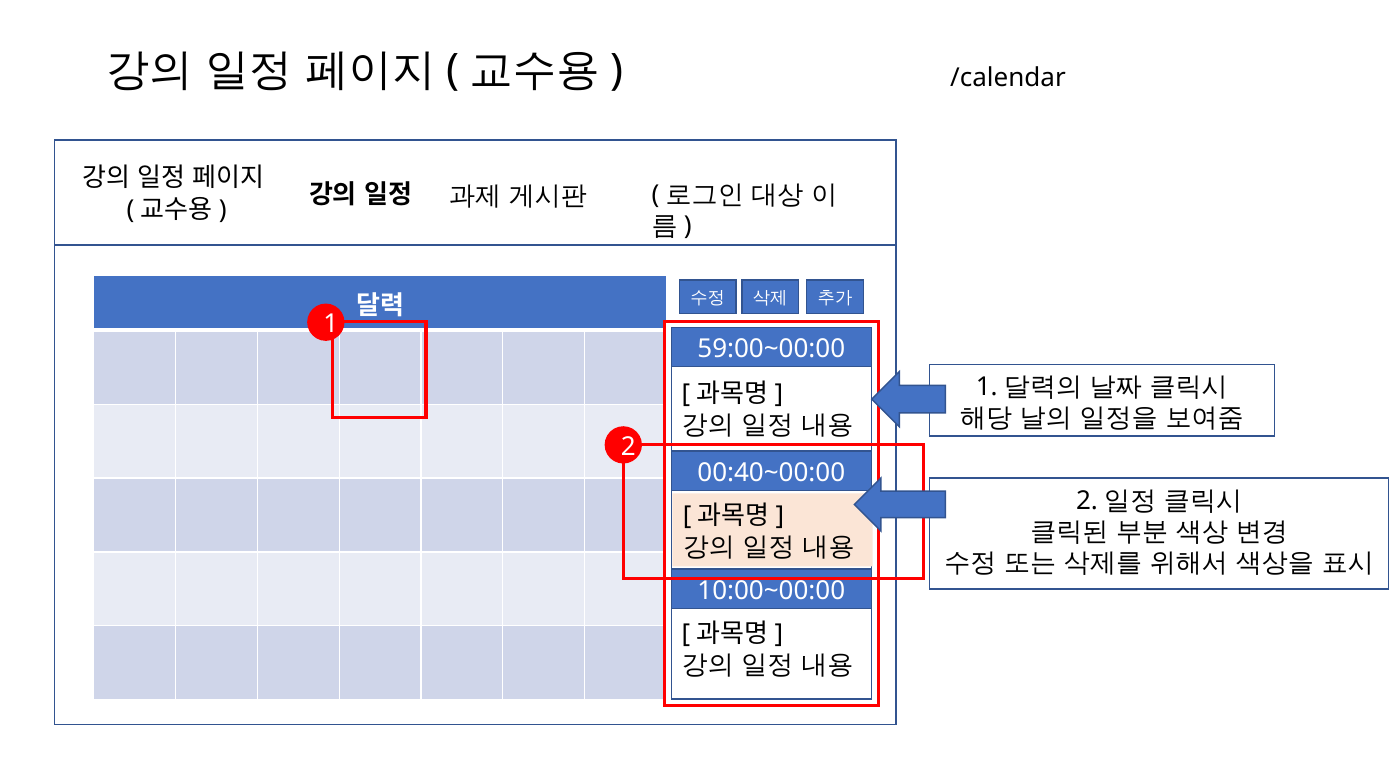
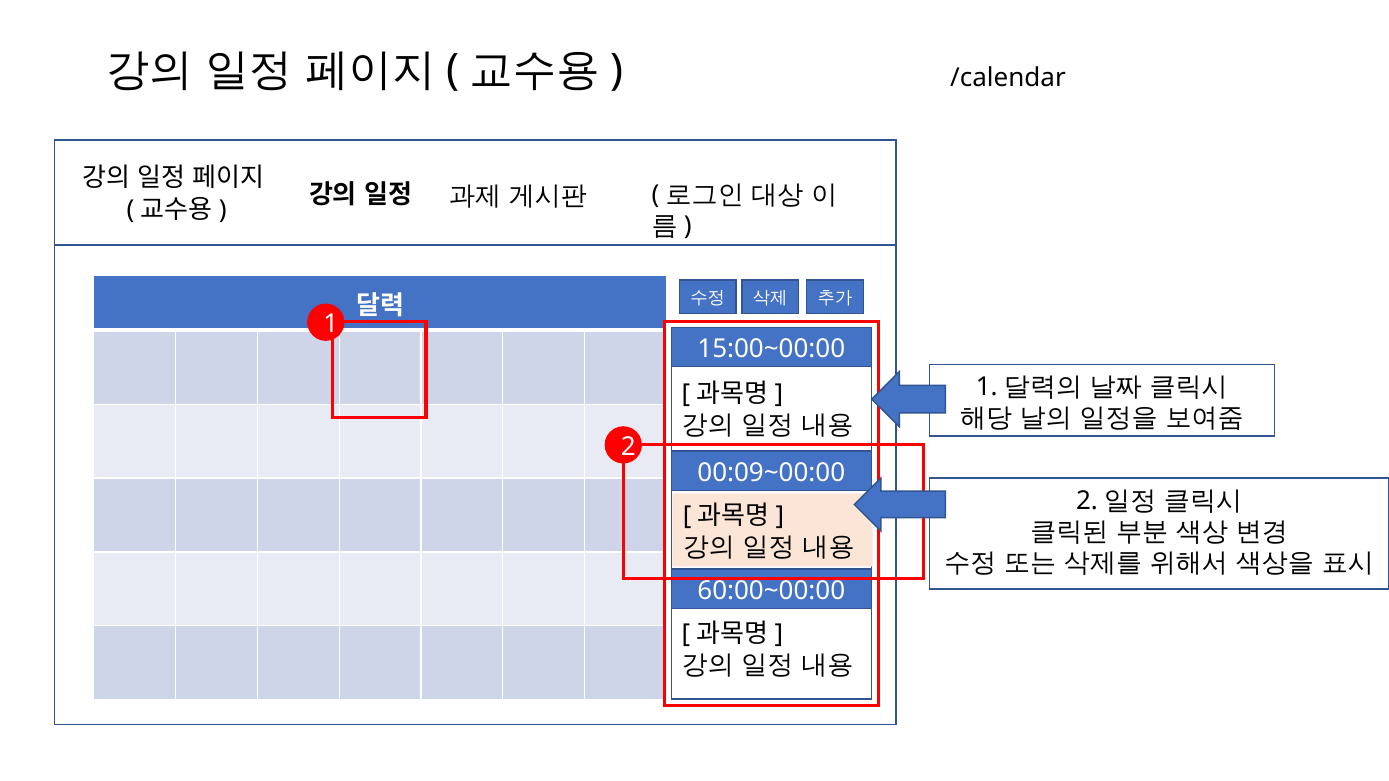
59:00~00:00: 59:00~00:00 -> 15:00~00:00 (771, 349)
00:40~00:00: 00:40~00:00 -> 00:09~00:00 (771, 473)
10:00~00:00: 10:00~00:00 -> 60:00~00:00 (771, 591)
